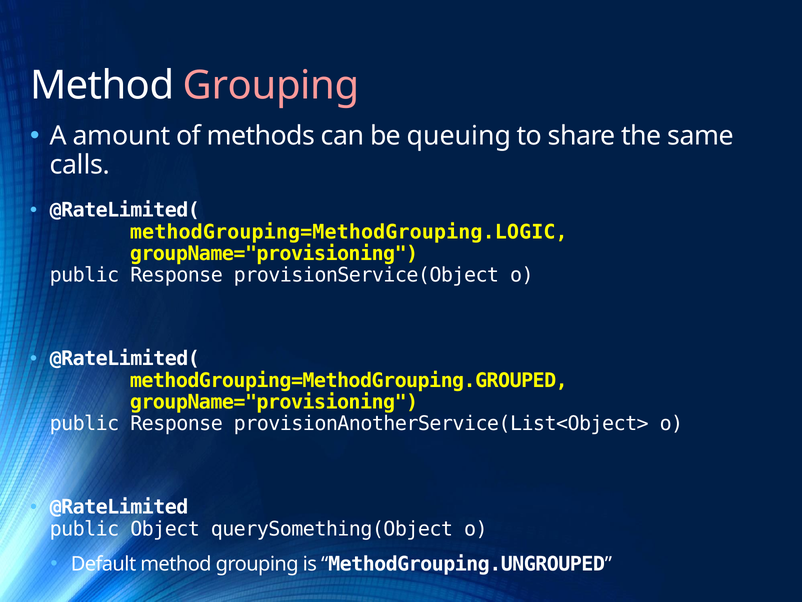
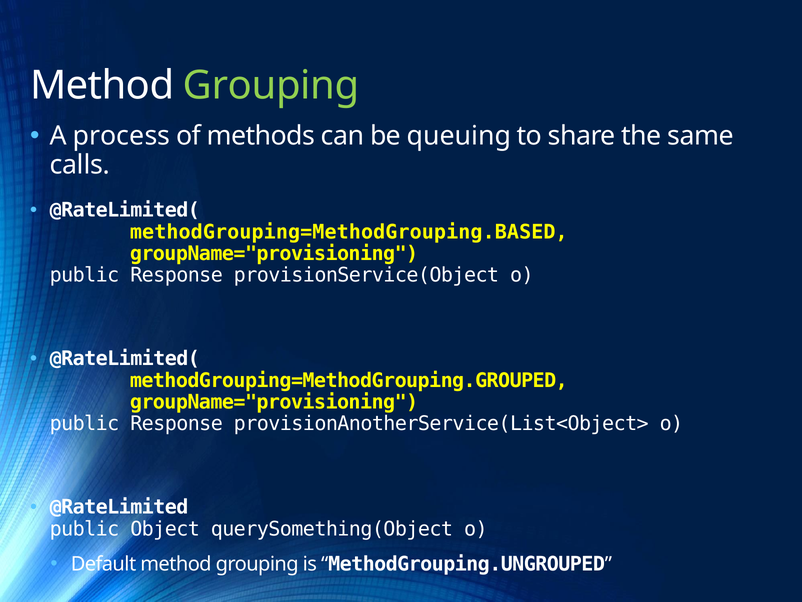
Grouping colour: pink -> light green (271, 85)
amount: amount -> process (121, 136)
methodGrouping=MethodGrouping.LOGIC: methodGrouping=MethodGrouping.LOGIC -> methodGrouping=MethodGrouping.BASED (349, 232)
